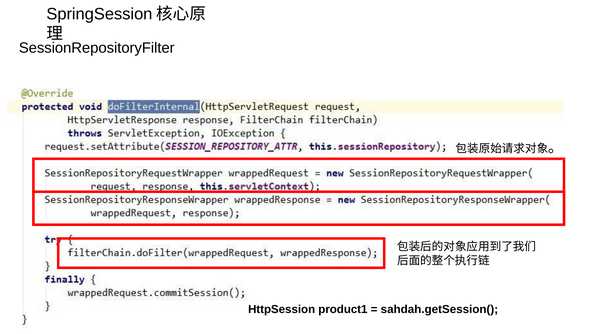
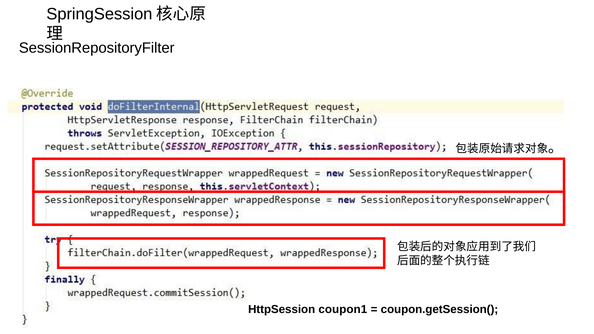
product1: product1 -> coupon1 (343, 310)
sahdah.getSession(: sahdah.getSession( -> coupon.getSession( (439, 310)
